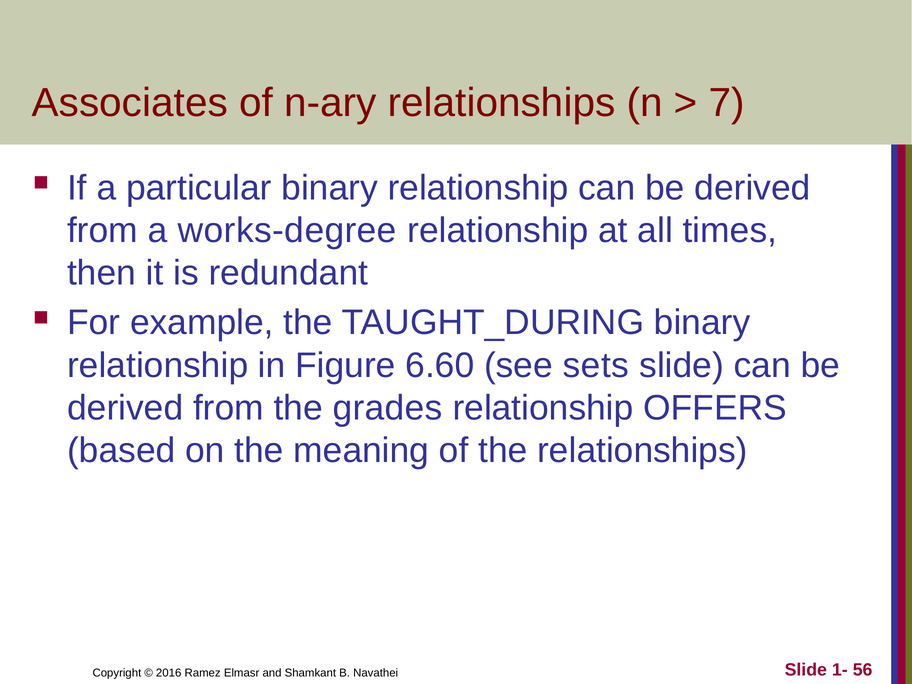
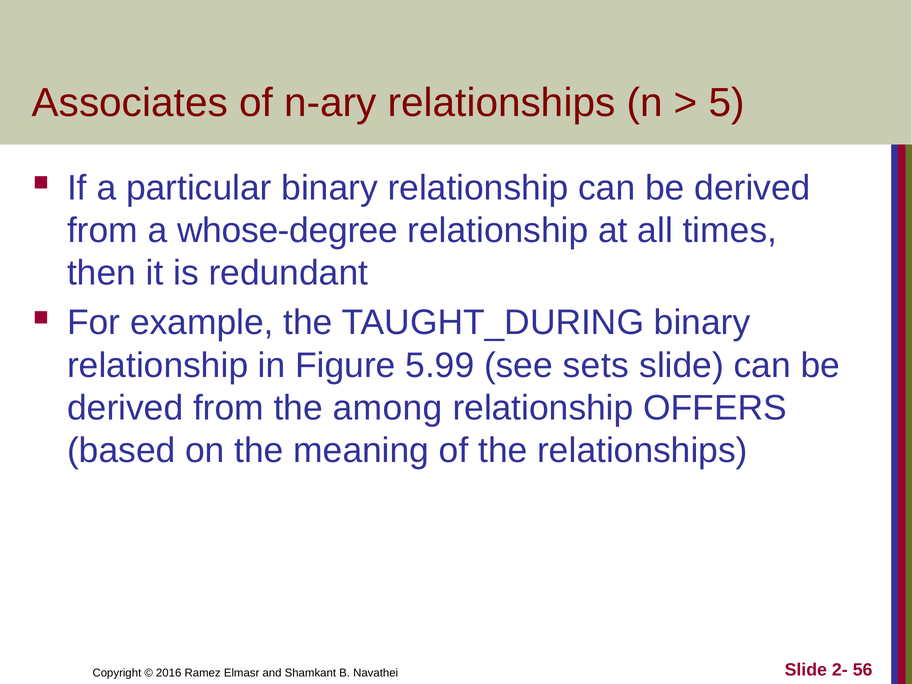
7: 7 -> 5 (727, 103)
works-degree: works-degree -> whose-degree (288, 231)
6.60: 6.60 -> 5.99 (440, 365)
grades: grades -> among (388, 408)
1-: 1- -> 2- (840, 670)
